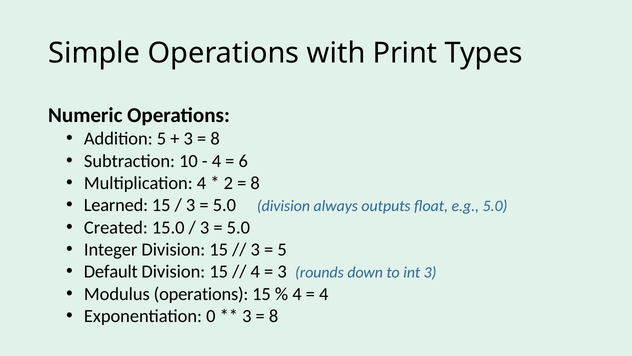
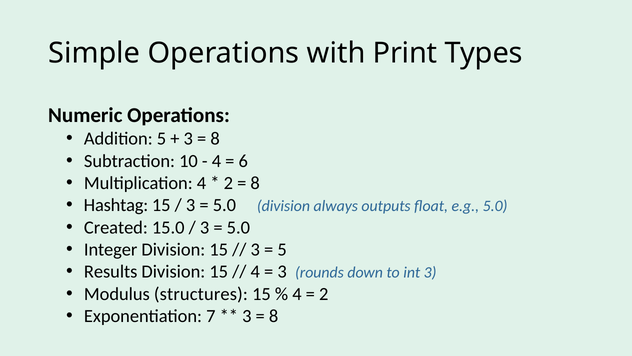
Learned: Learned -> Hashtag (116, 205)
Default: Default -> Results (111, 271)
Modulus operations: operations -> structures (201, 294)
4: 4 -> 2 (324, 294)
0: 0 -> 7 (211, 316)
